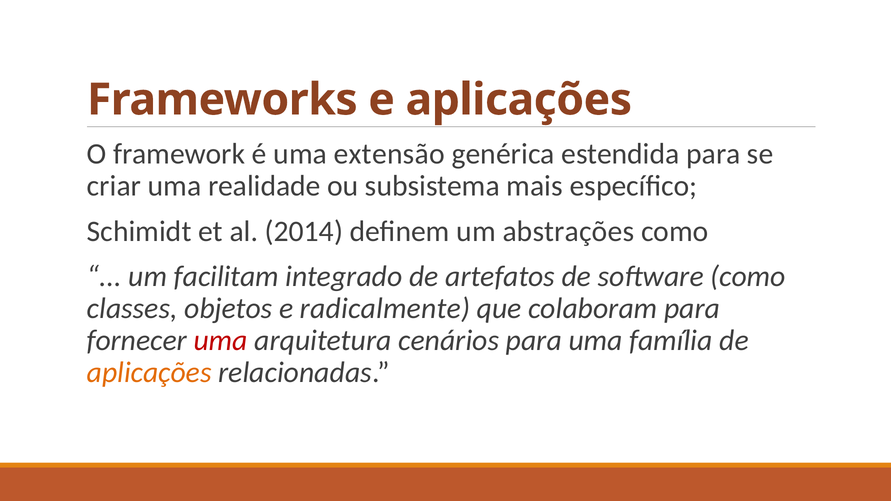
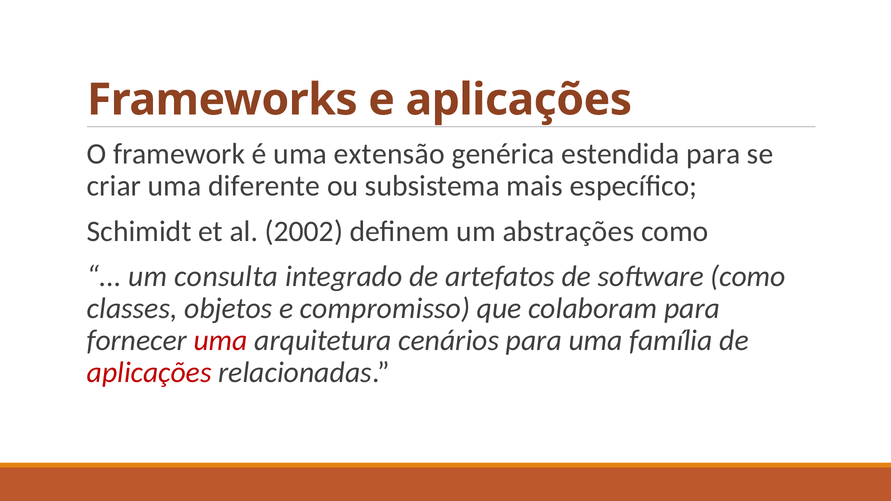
realidade: realidade -> diferente (264, 186)
2014: 2014 -> 2002 (304, 231)
facilitam: facilitam -> consulta (226, 276)
radicalmente: radicalmente -> compromisso (385, 308)
aplicações colour: orange -> red (149, 373)
